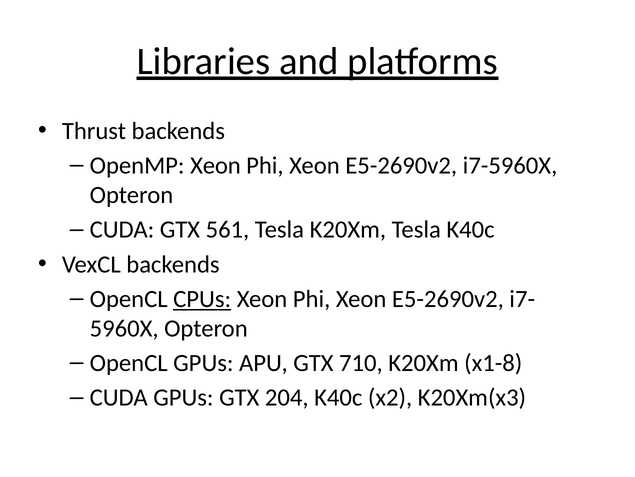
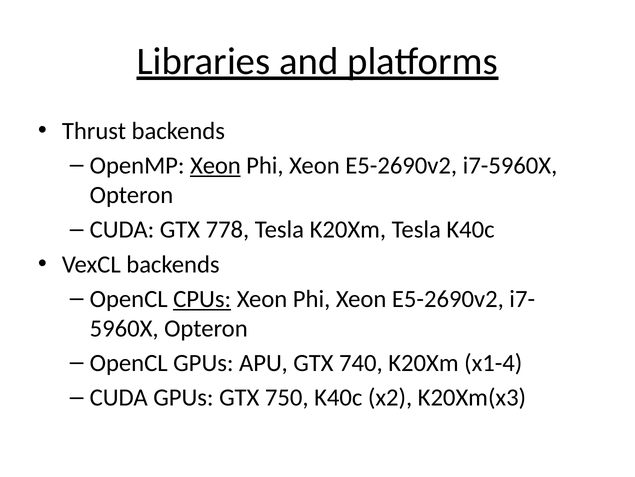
Xeon underline: none -> present (215, 165)
561: 561 -> 778 (227, 229)
710: 710 -> 740 (361, 363)
x1-8: x1-8 -> x1-4 (493, 363)
204: 204 -> 750 (287, 397)
